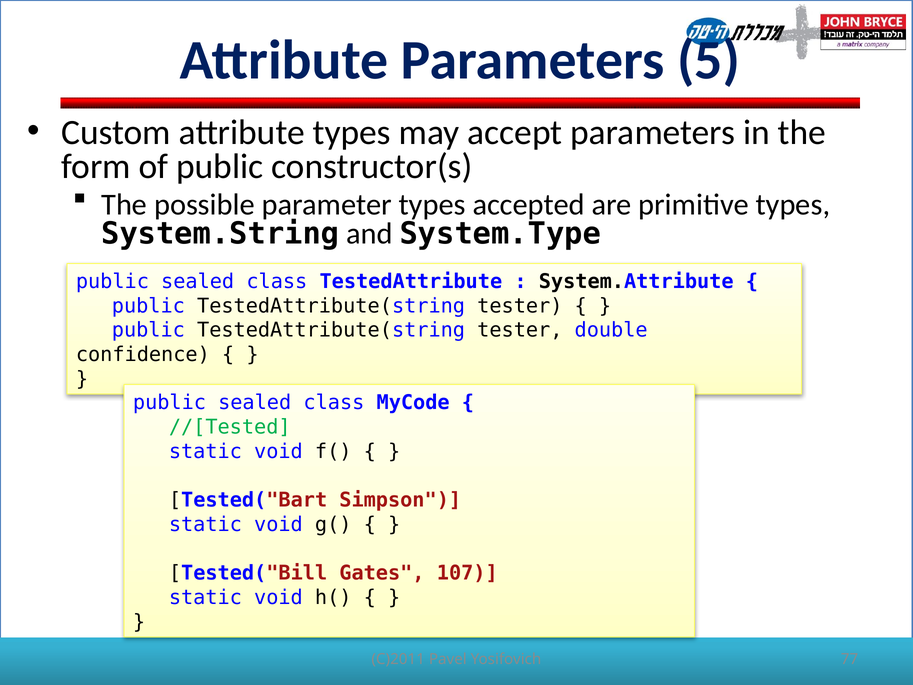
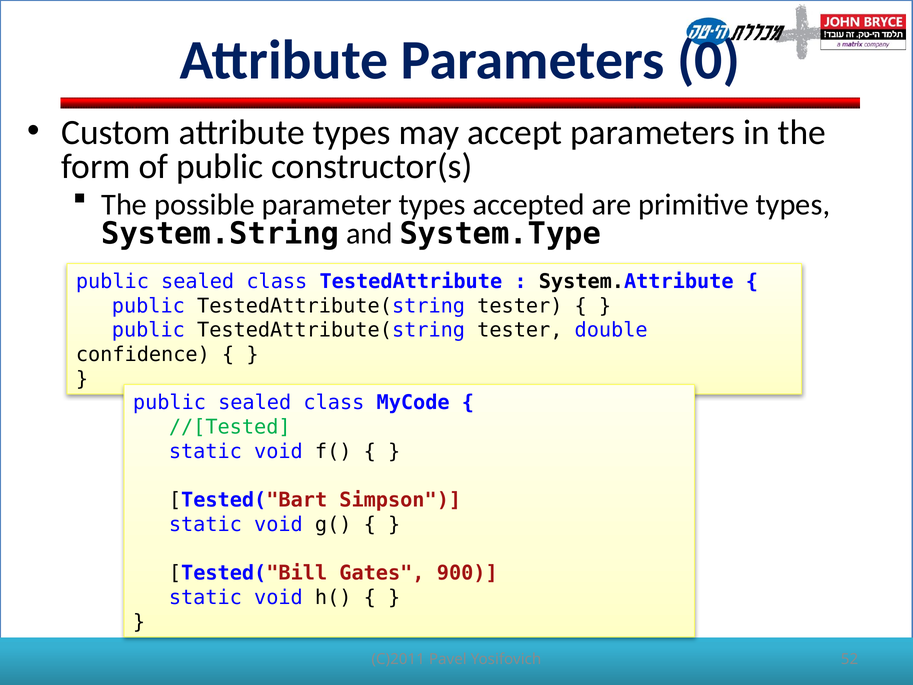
5: 5 -> 0 (708, 60)
107: 107 -> 900 (467, 573)
77: 77 -> 52 (850, 659)
